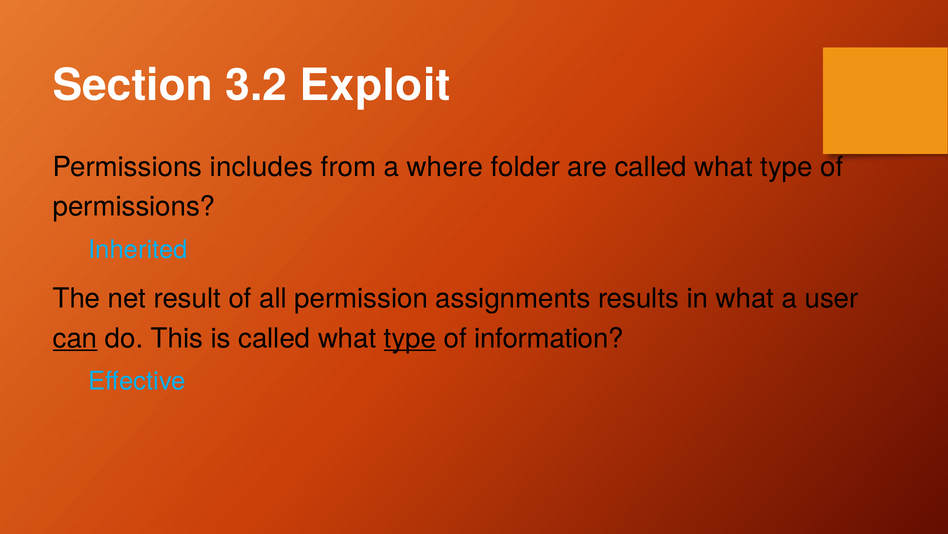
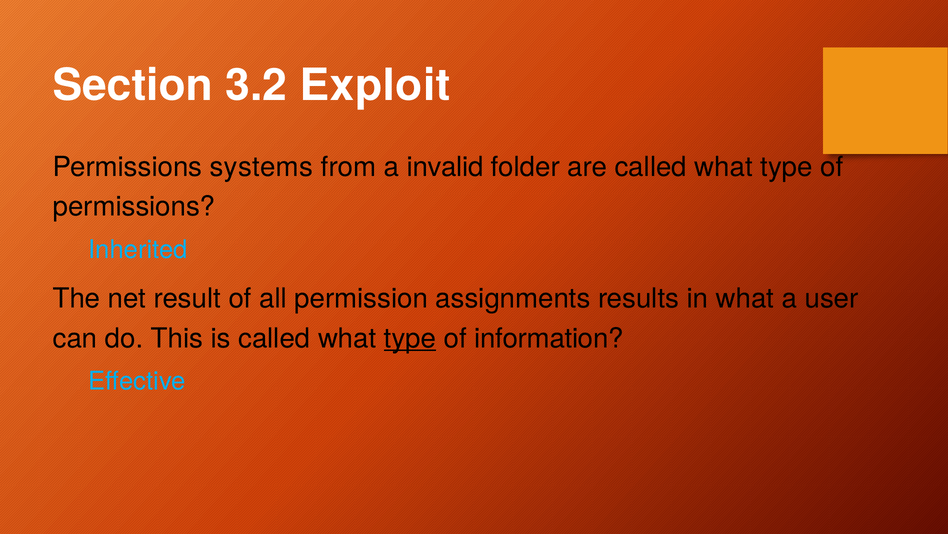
includes: includes -> systems (261, 167)
where: where -> invalid (445, 167)
can underline: present -> none (75, 338)
